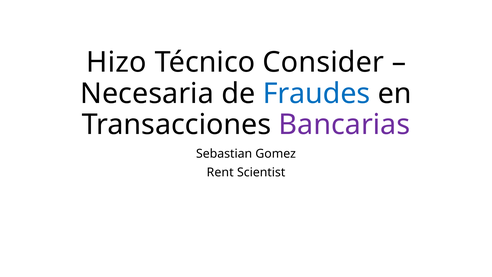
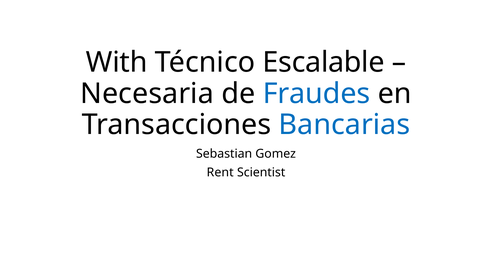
Hizo: Hizo -> With (117, 62)
Consider: Consider -> Escalable (324, 62)
Bancarias colour: purple -> blue (344, 124)
